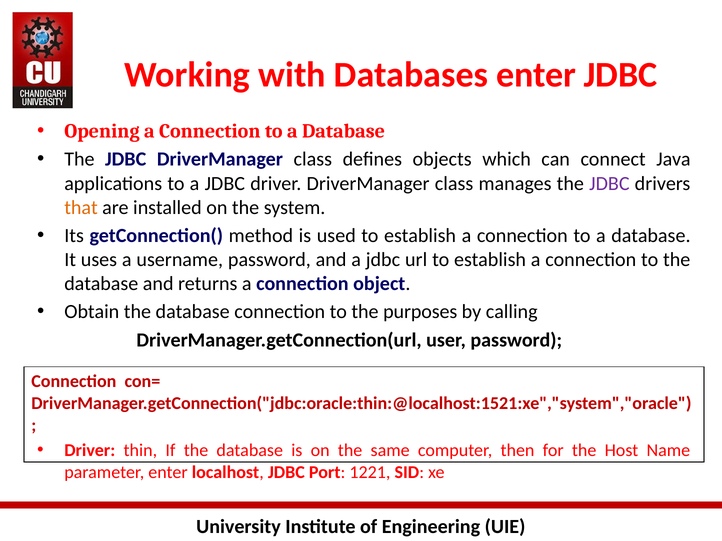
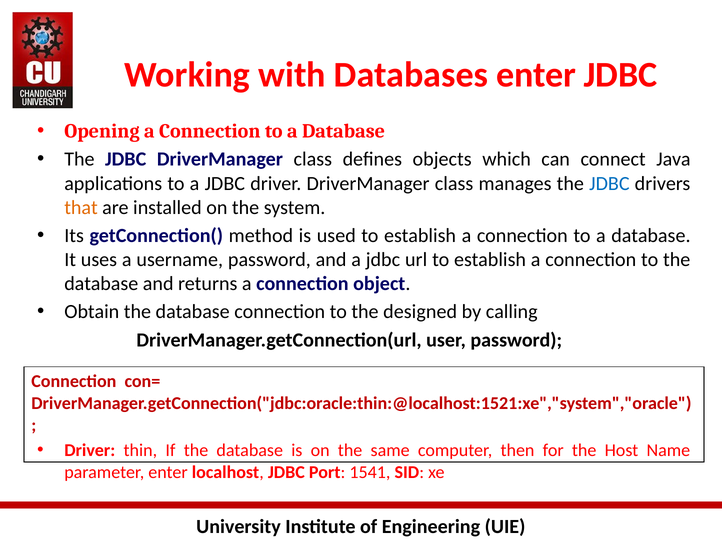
JDBC colour: purple -> blue (609, 184)
purposes: purposes -> designed (420, 312)
1221: 1221 -> 1541 (370, 473)
